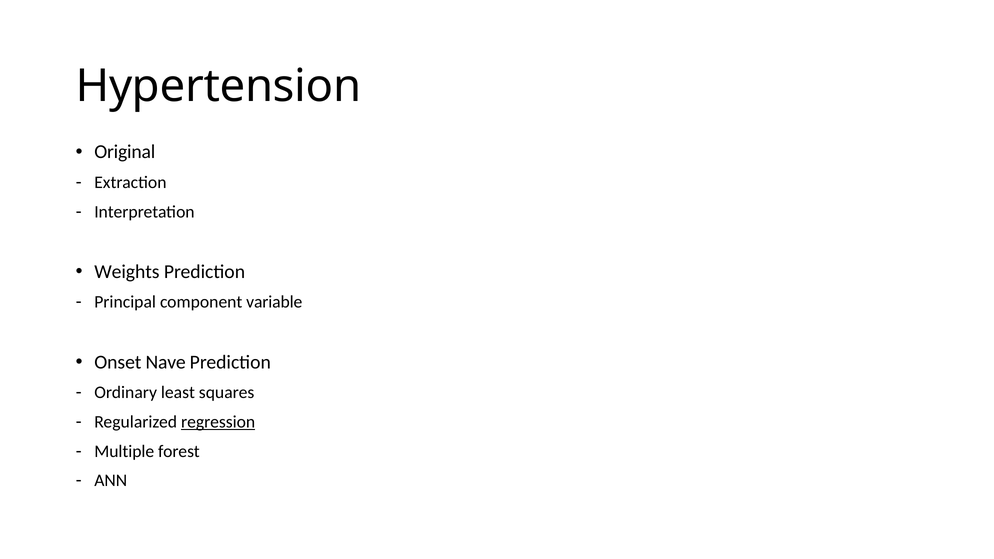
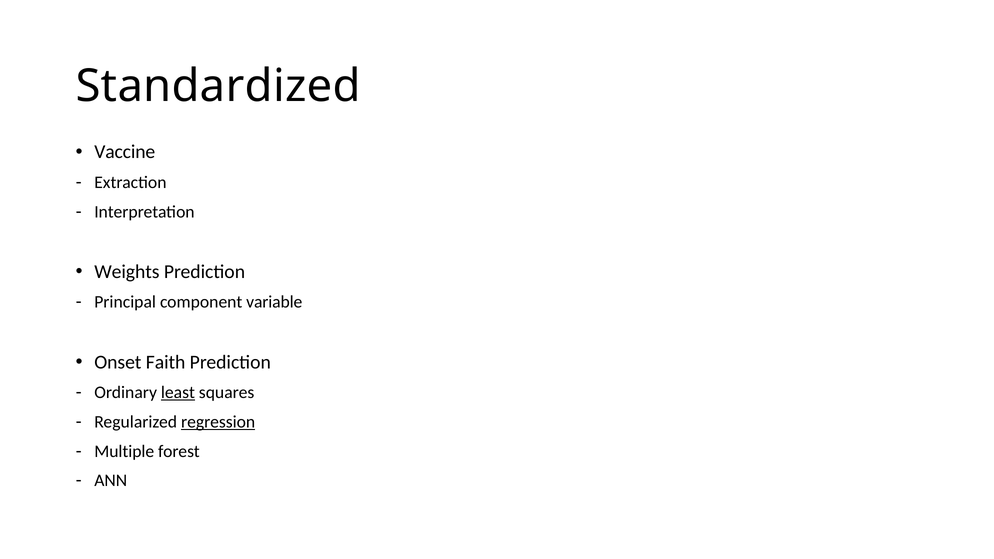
Hypertension: Hypertension -> Standardized (218, 86)
Original: Original -> Vaccine (125, 152)
Nave: Nave -> Faith (166, 362)
least underline: none -> present (178, 393)
